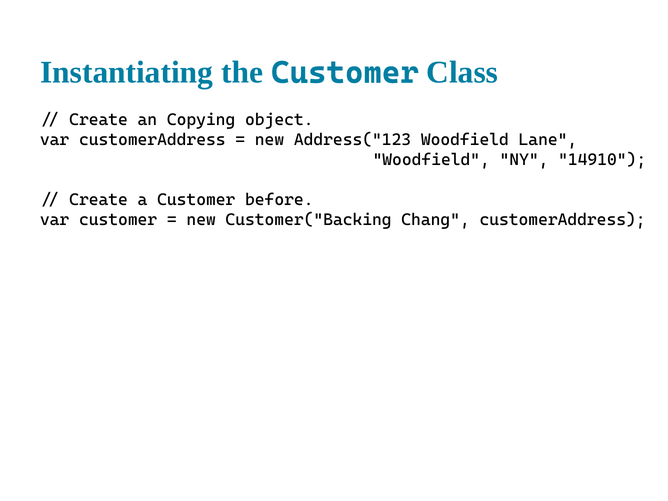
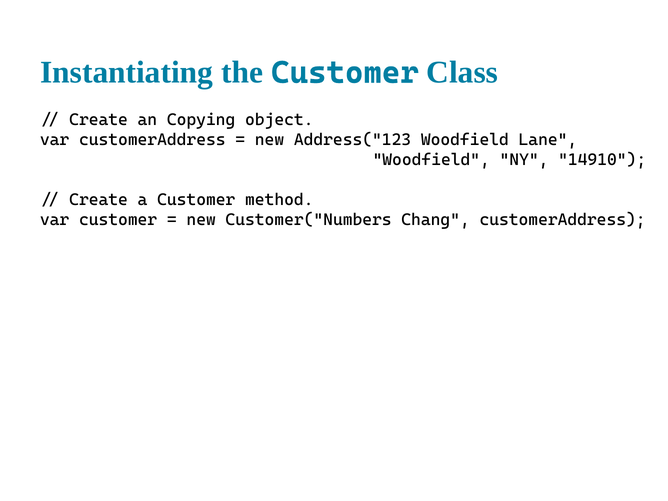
before: before -> method (279, 200)
Customer("Backing: Customer("Backing -> Customer("Numbers (309, 220)
